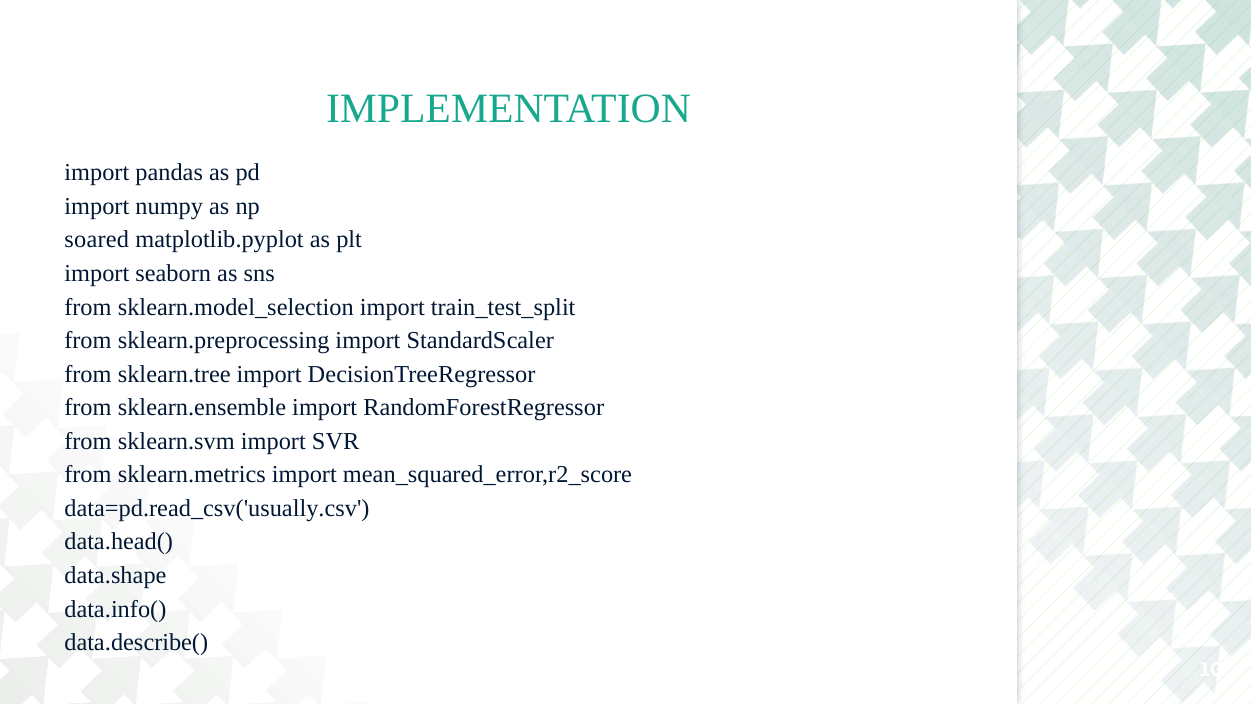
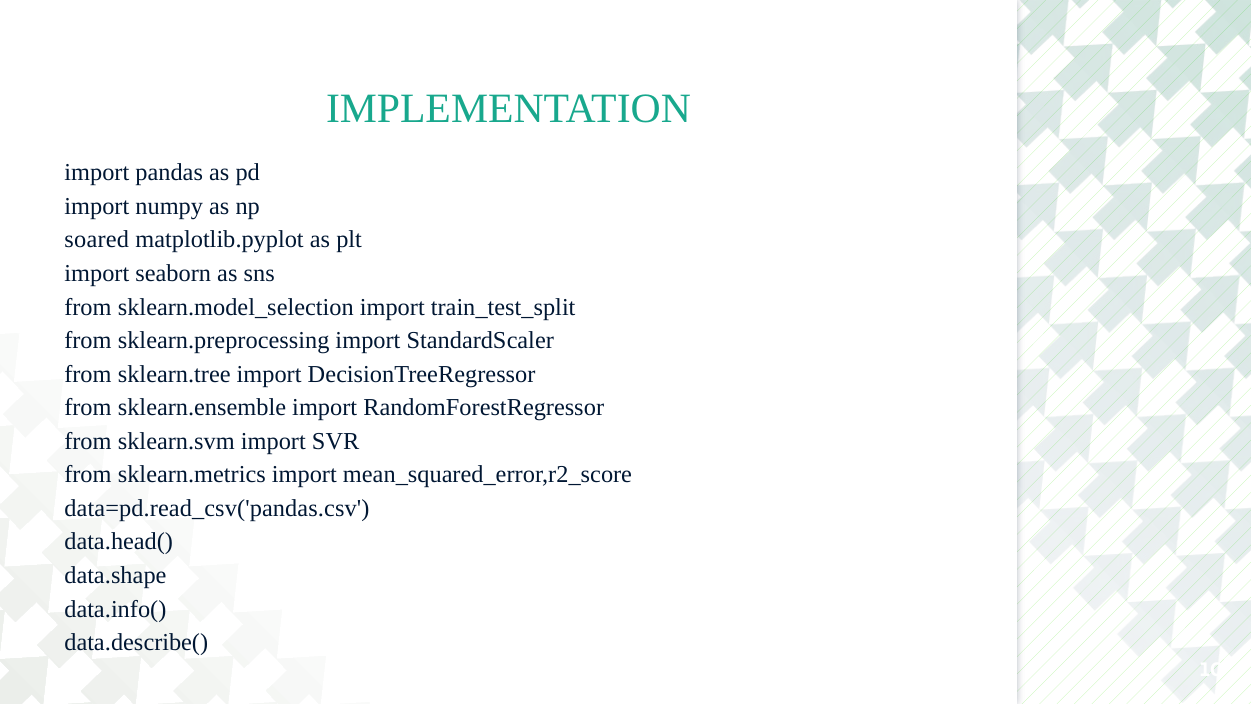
data=pd.read_csv('usually.csv: data=pd.read_csv('usually.csv -> data=pd.read_csv('pandas.csv (217, 508)
